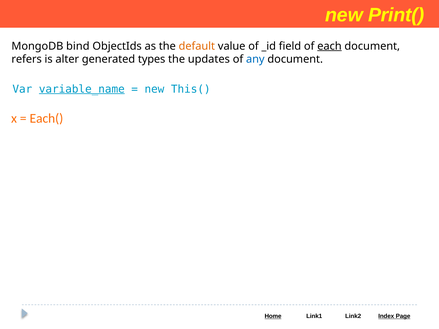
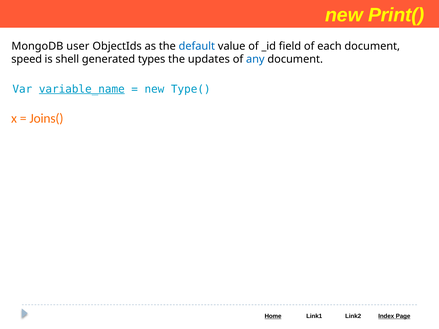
bind: bind -> user (78, 46)
default colour: orange -> blue (197, 46)
each underline: present -> none (329, 46)
refers: refers -> speed (27, 59)
alter: alter -> shell (67, 59)
This(: This( -> Type( (191, 89)
Each(: Each( -> Joins( (46, 118)
